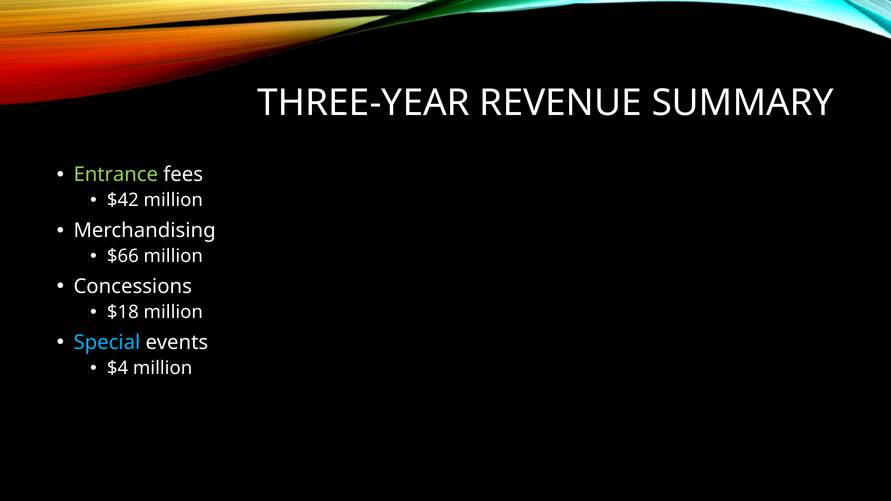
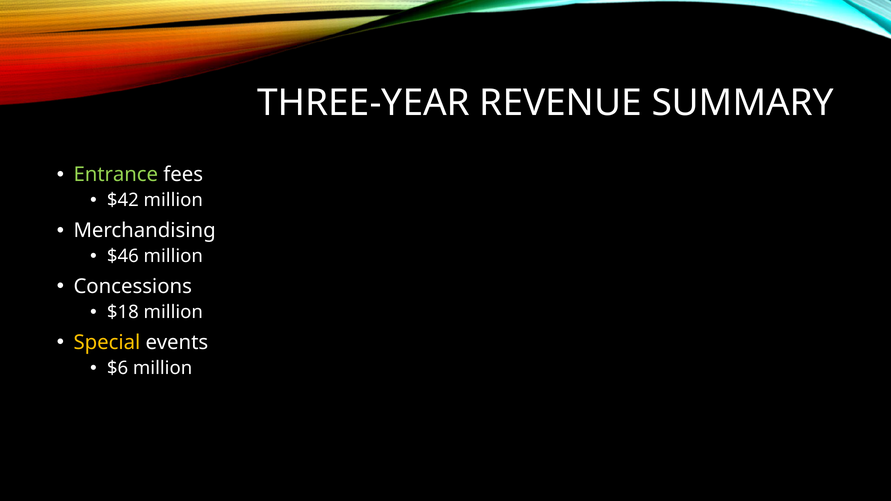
$66: $66 -> $46 (123, 256)
Special colour: light blue -> yellow (107, 343)
$4: $4 -> $6 (118, 368)
